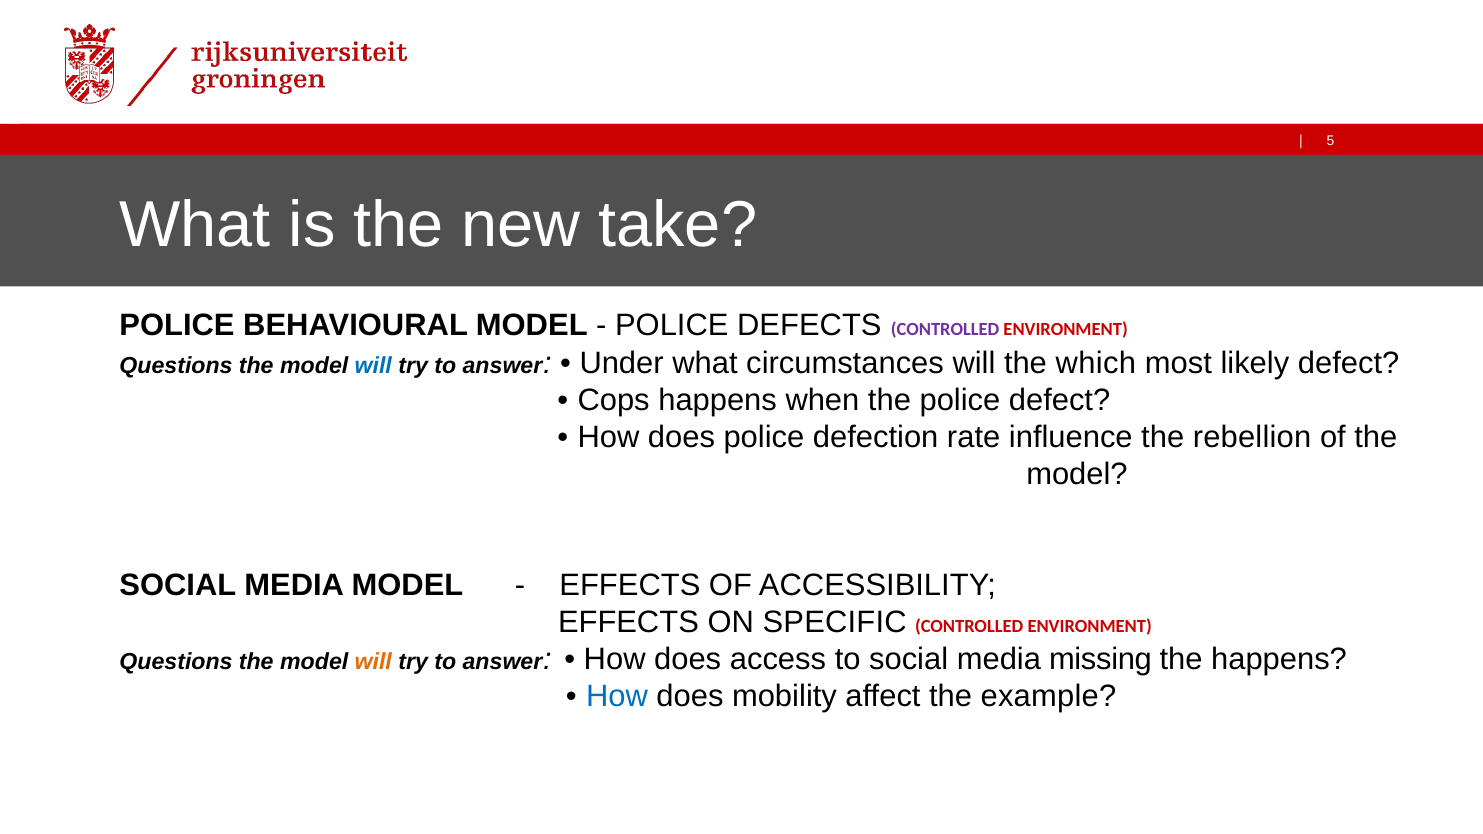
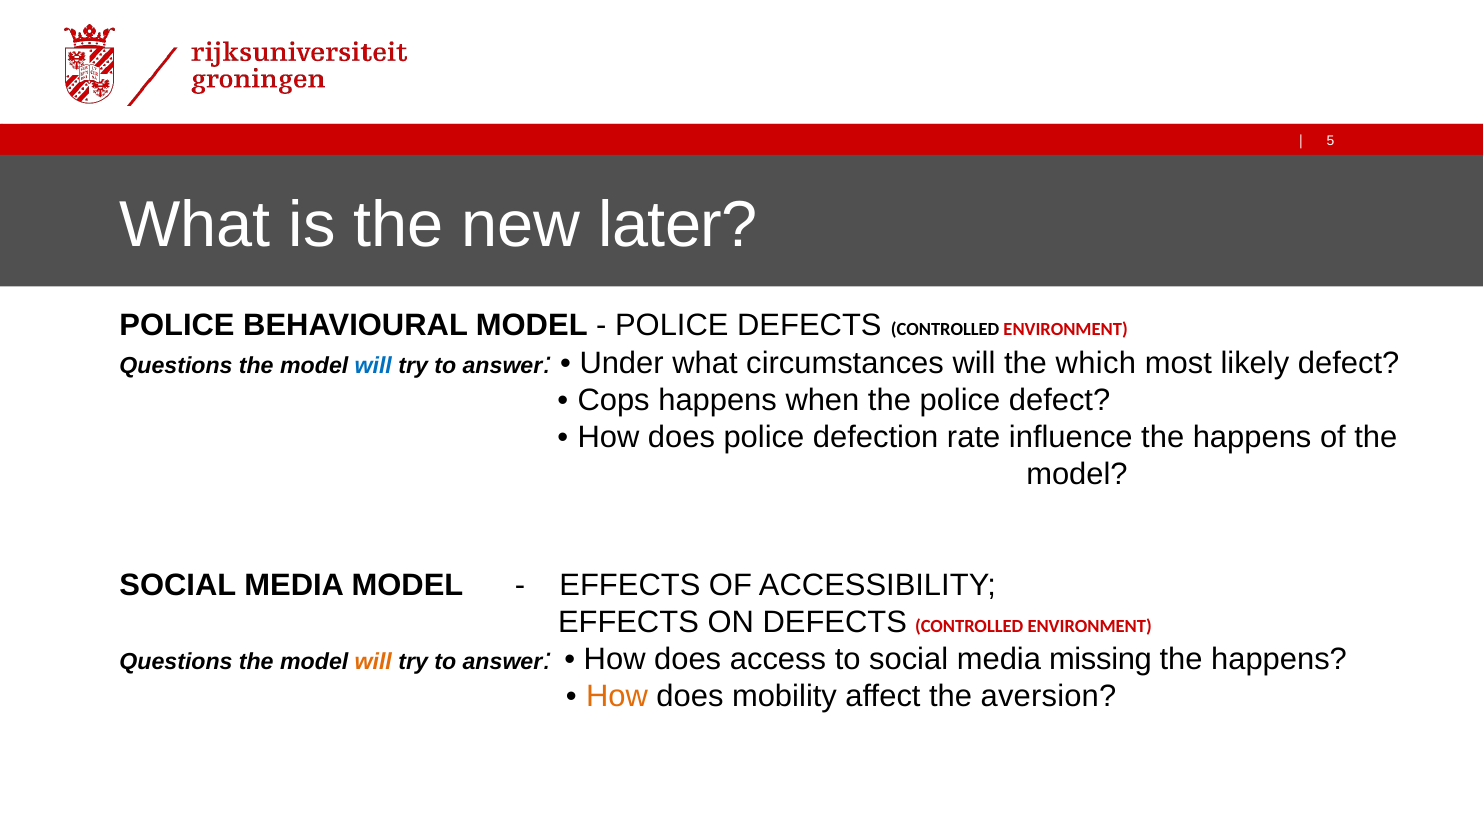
take: take -> later (678, 225)
CONTROLLED colour: purple -> black (945, 329)
influence the rebellion: rebellion -> happens (1252, 437)
ON SPECIFIC: SPECIFIC -> DEFECTS (835, 623)
How colour: blue -> orange (617, 697)
example: example -> aversion (1048, 697)
